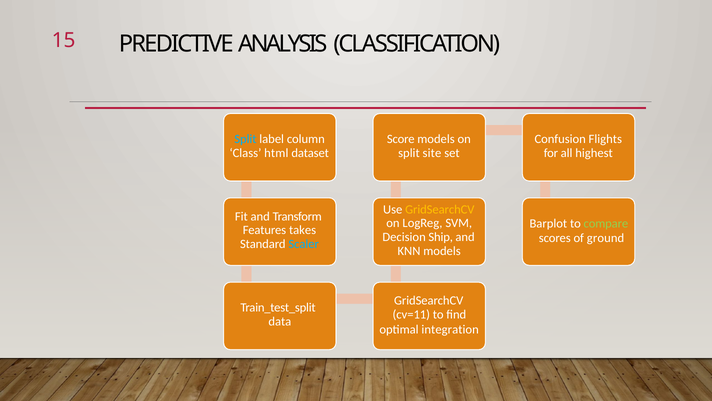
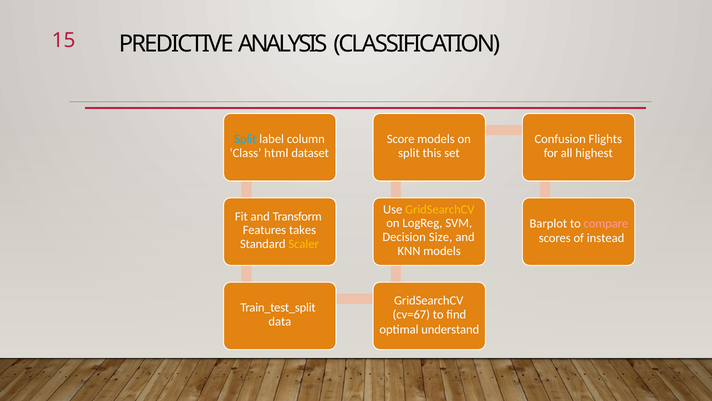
site: site -> this (432, 153)
compare colour: light green -> pink (606, 223)
Ship: Ship -> Size (441, 237)
ground: ground -> instead (606, 238)
Scaler colour: light blue -> yellow (304, 244)
cv=11: cv=11 -> cv=67 (411, 314)
integration: integration -> understand (450, 329)
